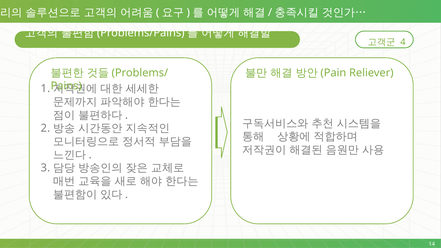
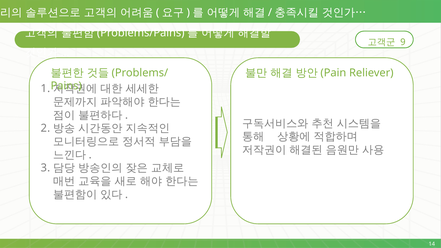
4: 4 -> 9 (403, 42)
